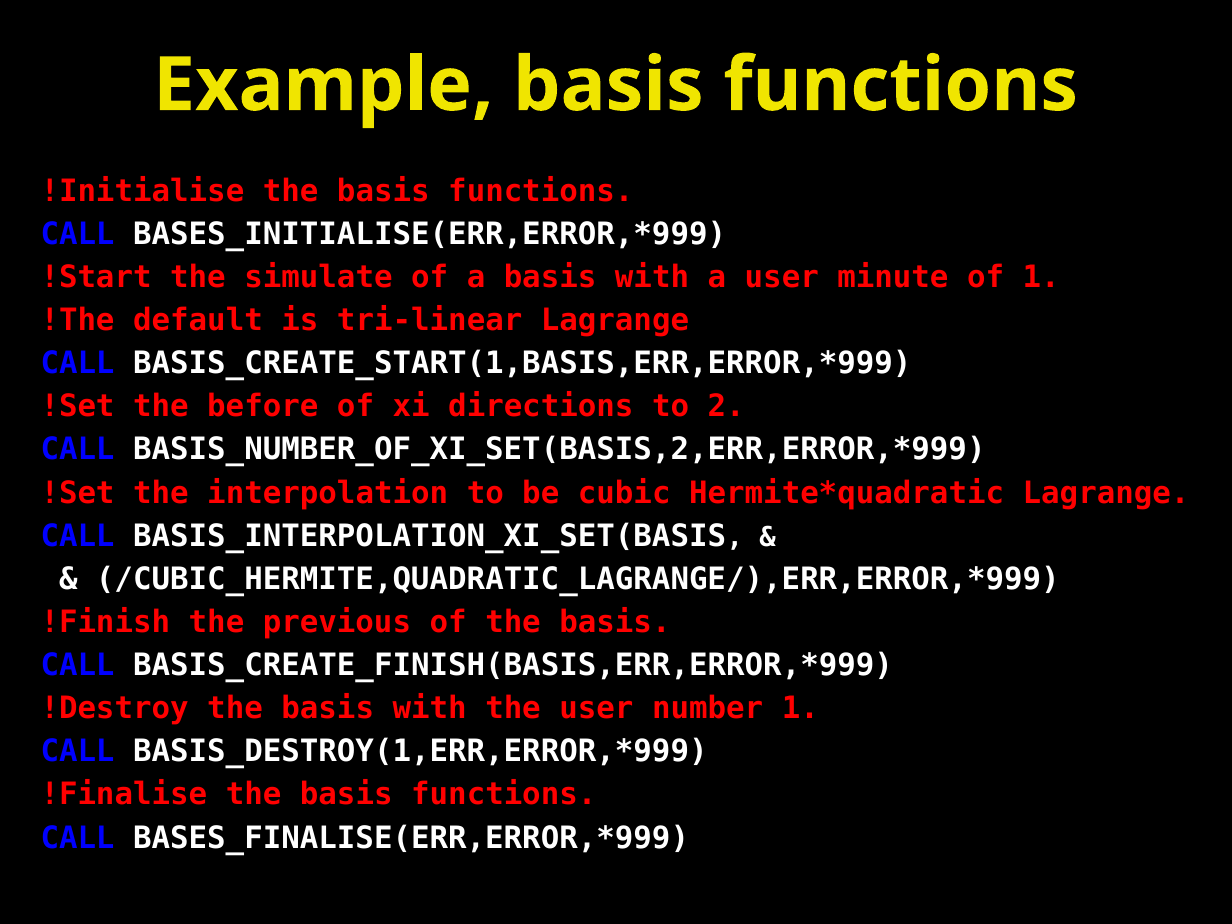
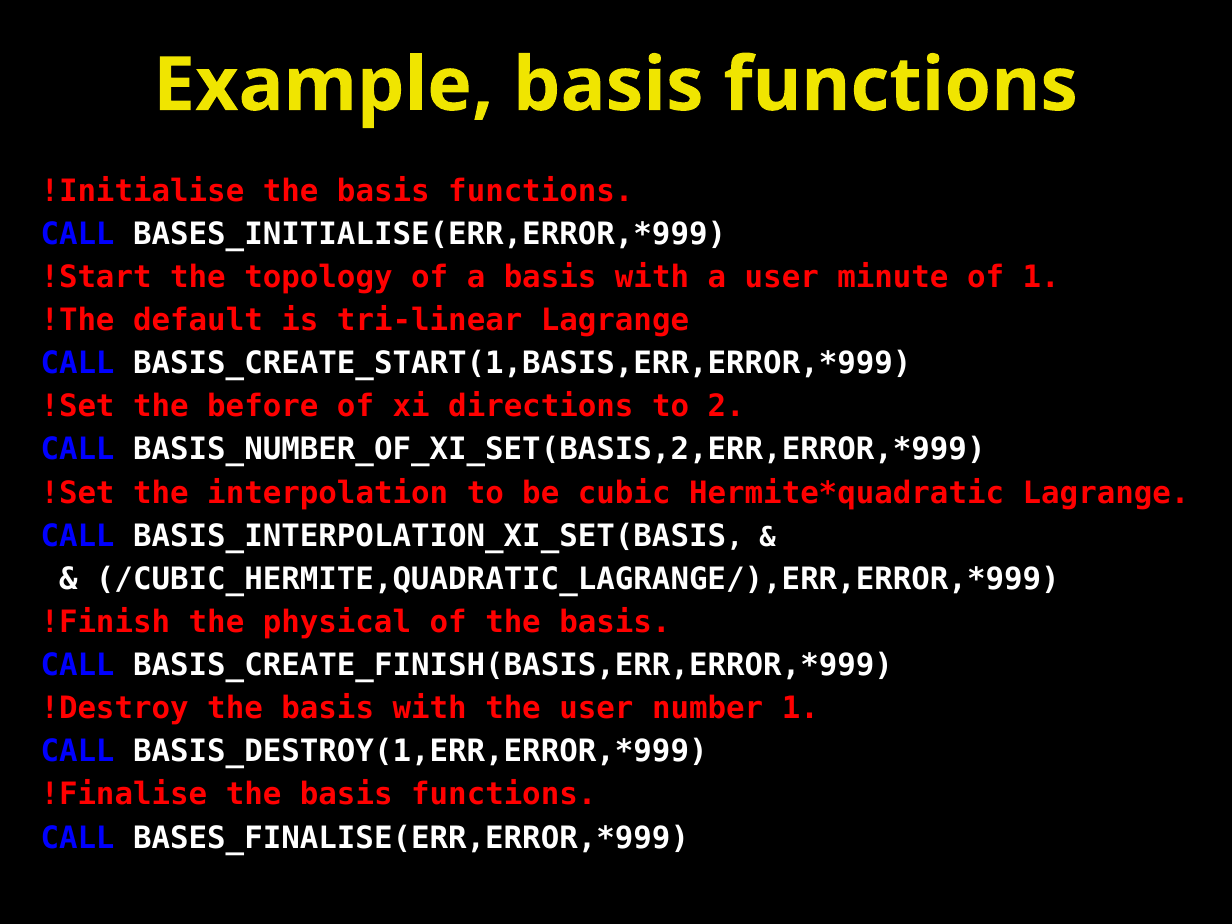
simulate: simulate -> topology (318, 277)
previous: previous -> physical (337, 622)
